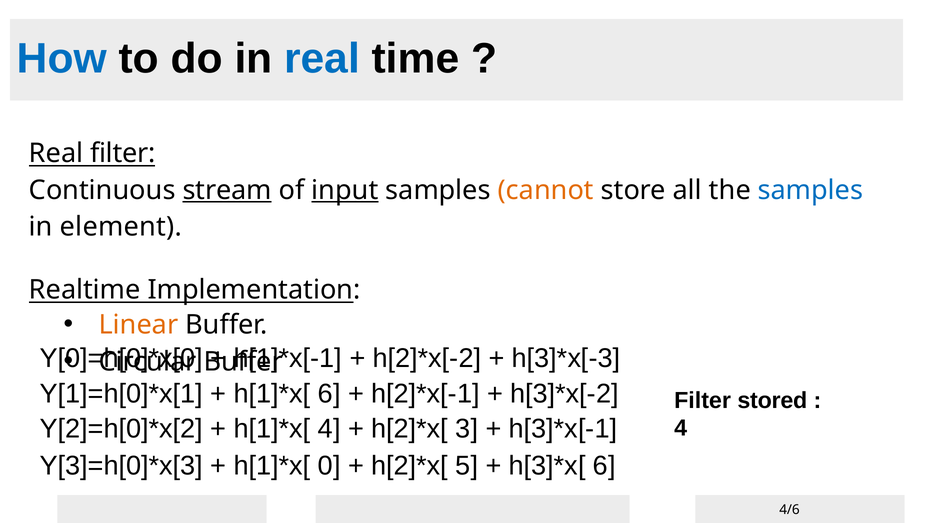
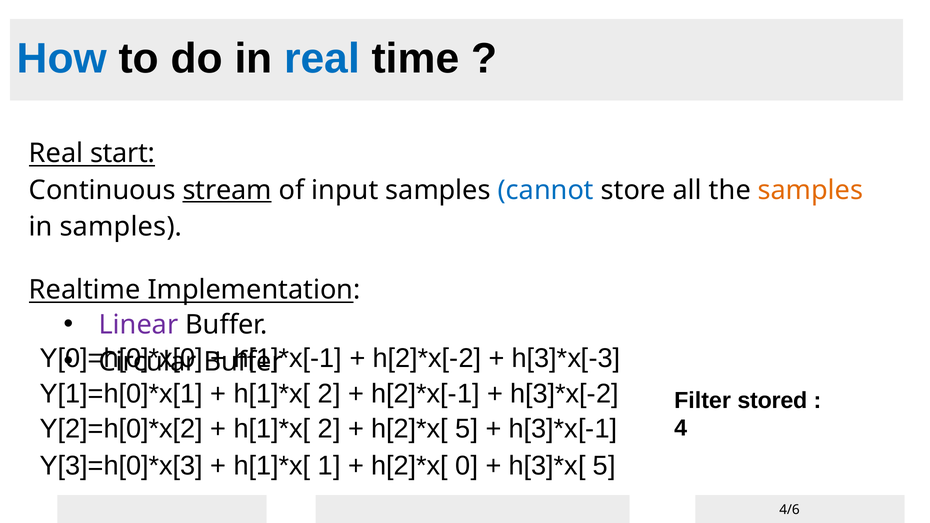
Real filter: filter -> start (123, 153)
input underline: present -> none (345, 190)
cannot colour: orange -> blue (546, 190)
samples colour: blue -> orange (811, 190)
in element: element -> samples (121, 227)
Linear colour: orange -> purple (138, 325)
6: 6 -> 2 (329, 394)
4: 4 -> 2 (329, 429)
3: 3 -> 5 (467, 429)
0: 0 -> 1 (329, 466)
5: 5 -> 0 (467, 466)
6: 6 -> 5 (604, 466)
